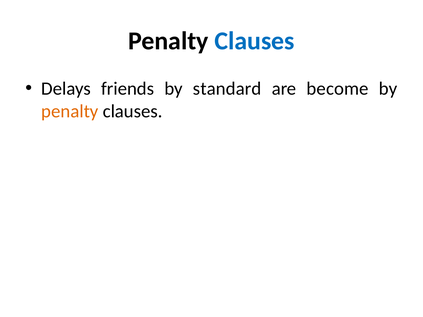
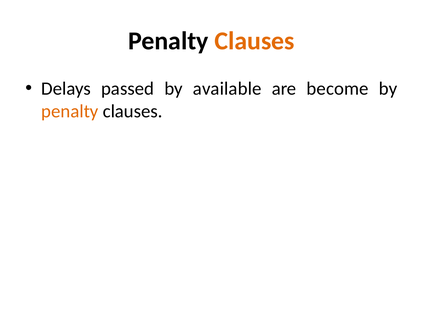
Clauses colour: blue -> orange (254, 41)
friends: friends -> passed (128, 89)
standard: standard -> available (227, 89)
